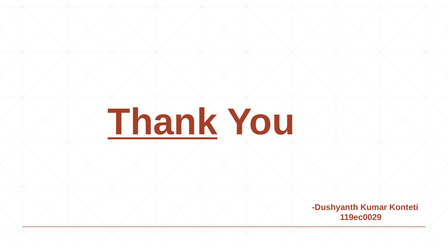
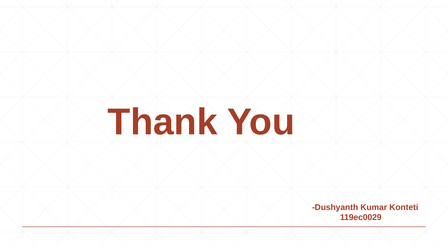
Thank underline: present -> none (163, 122)
